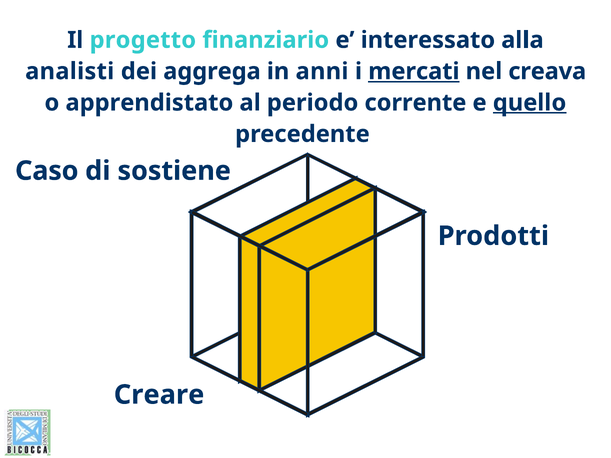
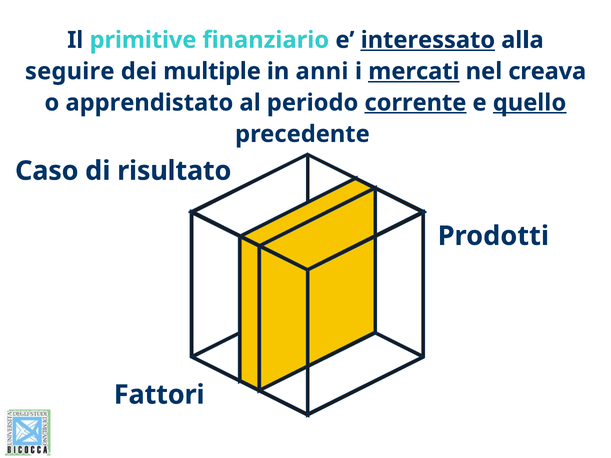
progetto: progetto -> primitive (143, 40)
interessato underline: none -> present (428, 40)
analisti: analisti -> seguire (70, 71)
aggrega: aggrega -> multiple (212, 71)
corrente underline: none -> present (415, 103)
sostiene: sostiene -> risultato (174, 171)
Creare: Creare -> Fattori (159, 395)
